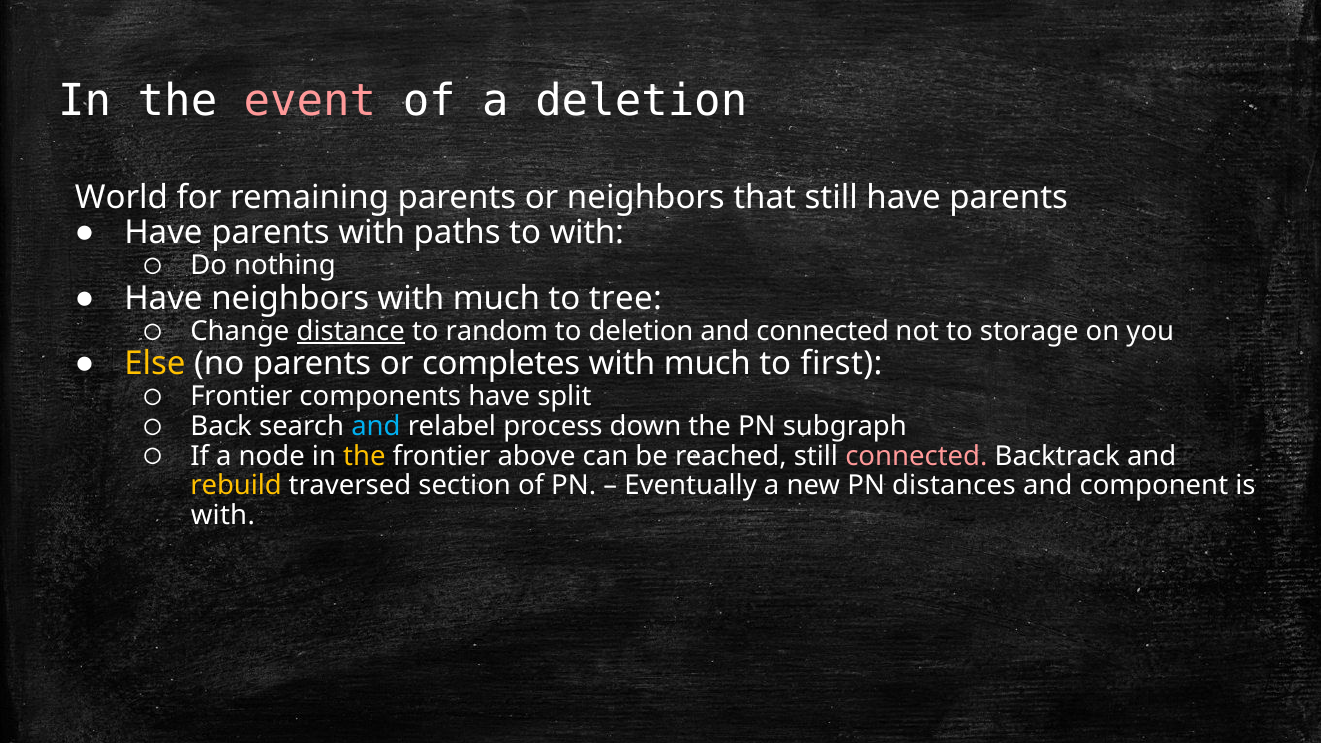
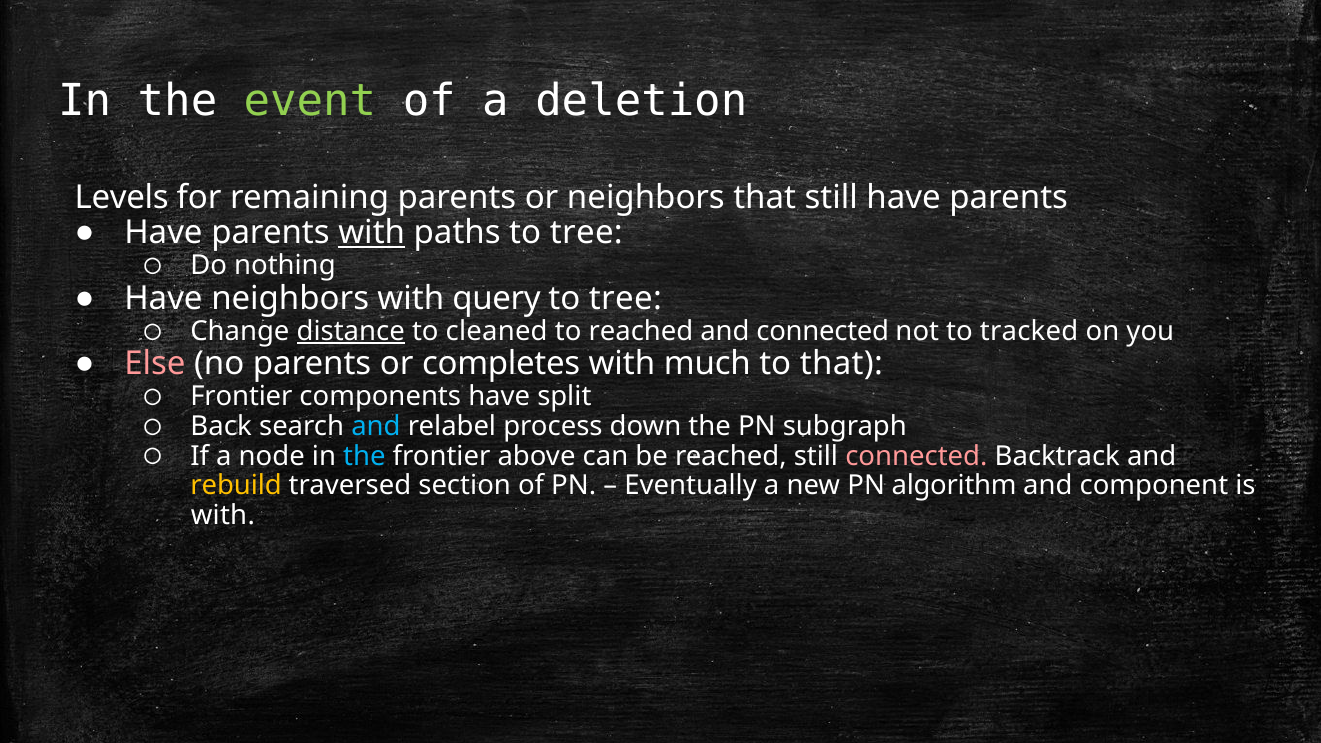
event colour: pink -> light green (310, 101)
World: World -> Levels (122, 197)
with underline: none -> present (372, 233)
paths to with: with -> tree (586, 233)
neighbors with much: much -> query (497, 298)
random: random -> cleaned (497, 331)
to deletion: deletion -> reached (641, 331)
storage: storage -> tracked (1029, 331)
Else colour: yellow -> pink (155, 364)
to first: first -> that (841, 364)
the colour: yellow -> light blue (364, 456)
distances: distances -> algorithm (954, 486)
